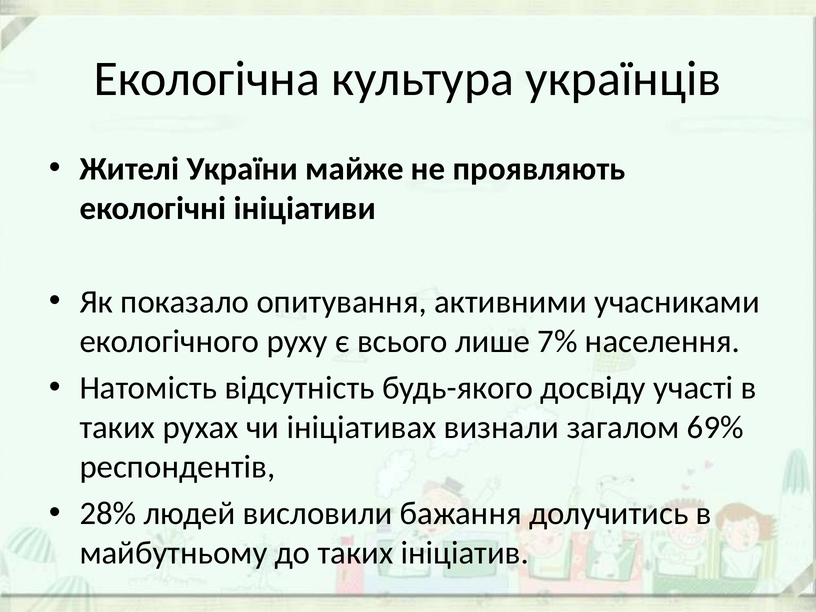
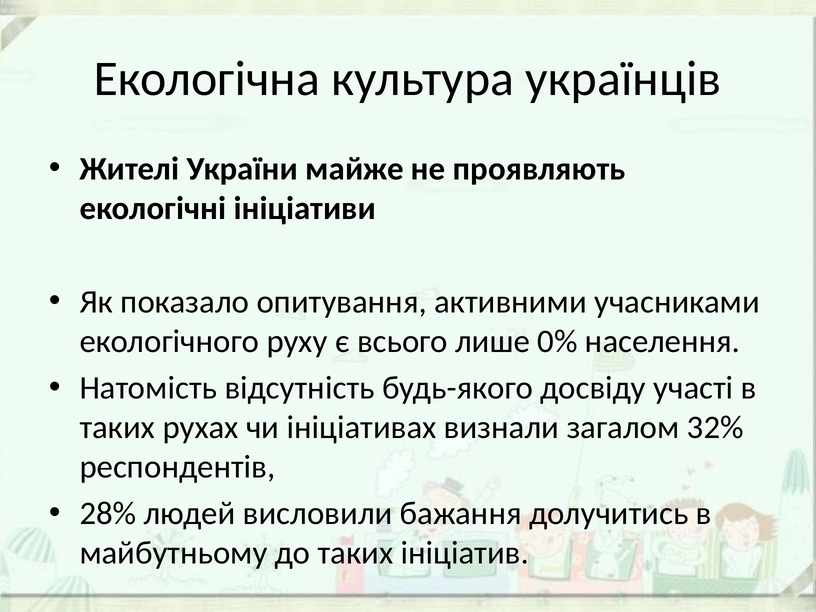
7%: 7% -> 0% (557, 341)
69%: 69% -> 32% (715, 427)
